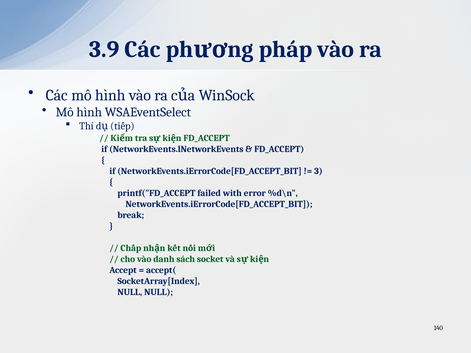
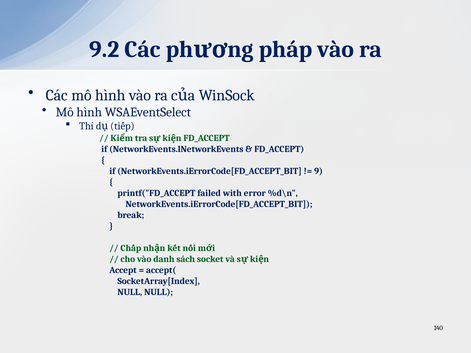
3.9: 3.9 -> 9.2 (104, 50)
3: 3 -> 9 (319, 171)
